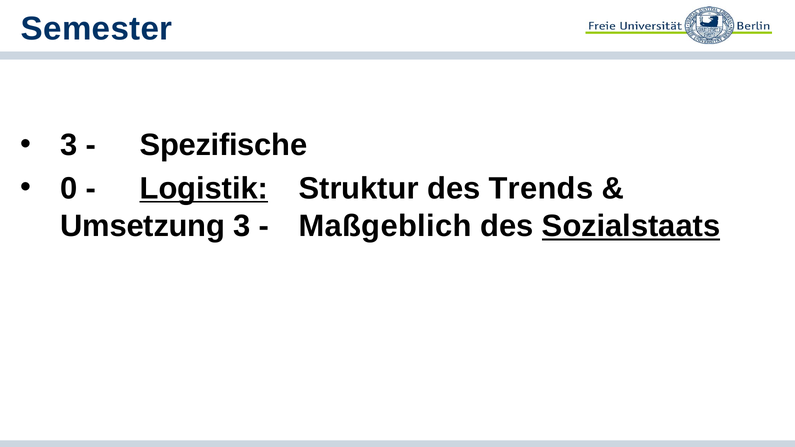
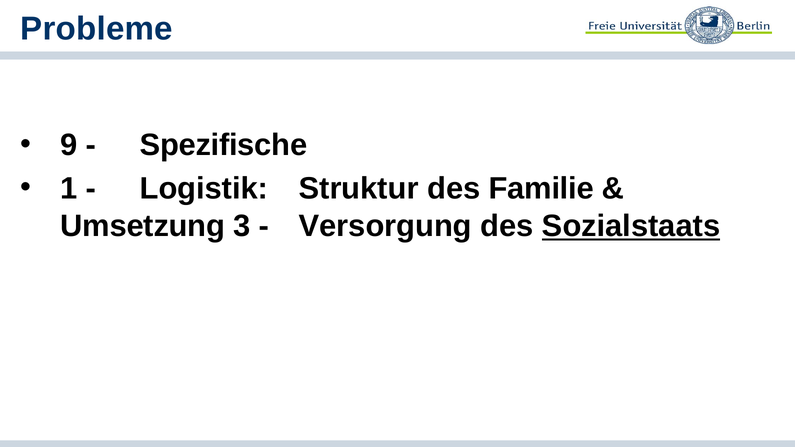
Semester: Semester -> Probleme (97, 29)
3: 3 -> 9 (69, 145)
0: 0 -> 1 (69, 188)
Logistik underline: present -> none (204, 188)
Trends: Trends -> Familie (541, 188)
Maßgeblich: Maßgeblich -> Versorgung (385, 226)
